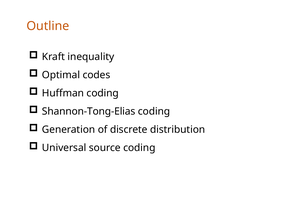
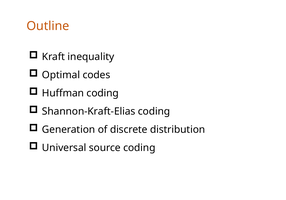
Shannon-Tong-Elias: Shannon-Tong-Elias -> Shannon-Kraft-Elias (89, 112)
